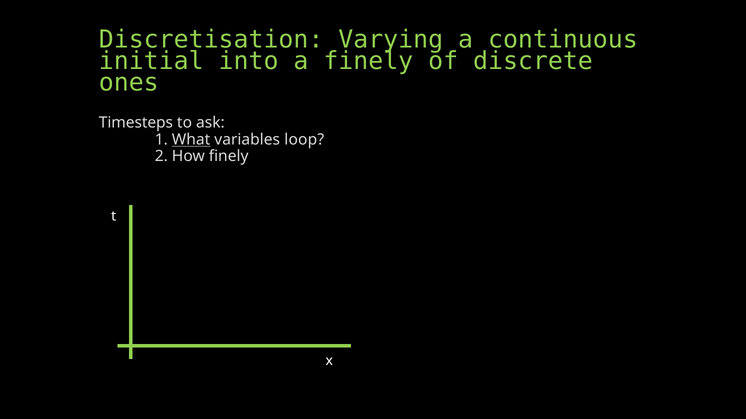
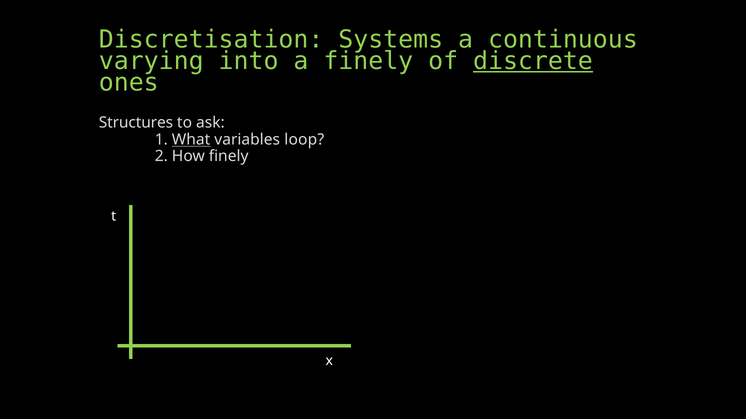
Varying: Varying -> Systems (391, 40)
initial: initial -> varying (151, 61)
discrete underline: none -> present (533, 61)
Timesteps: Timesteps -> Structures (136, 123)
